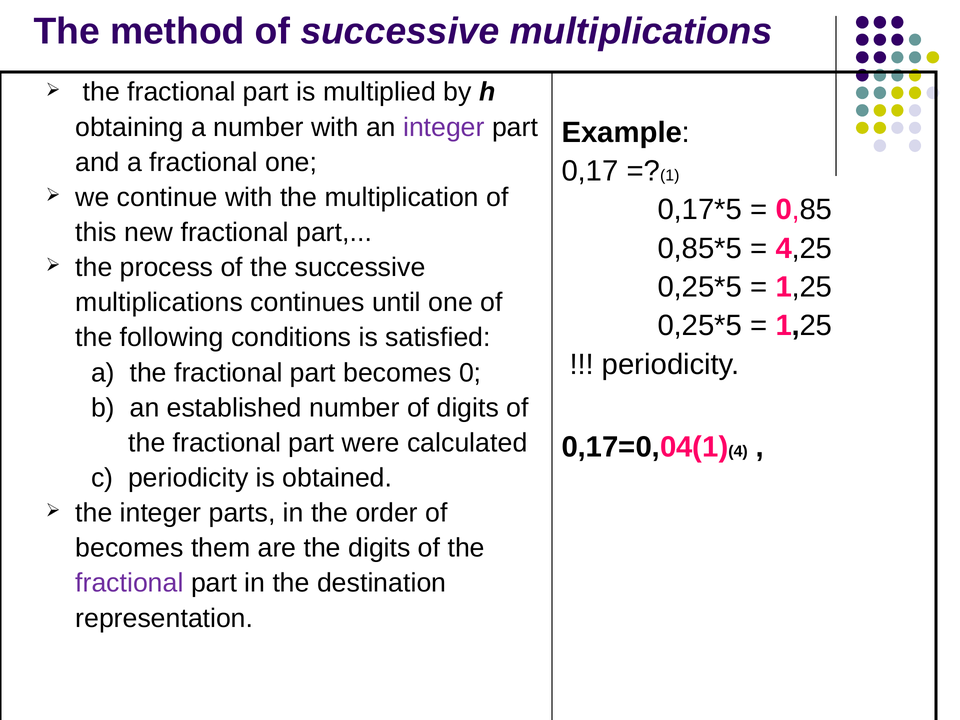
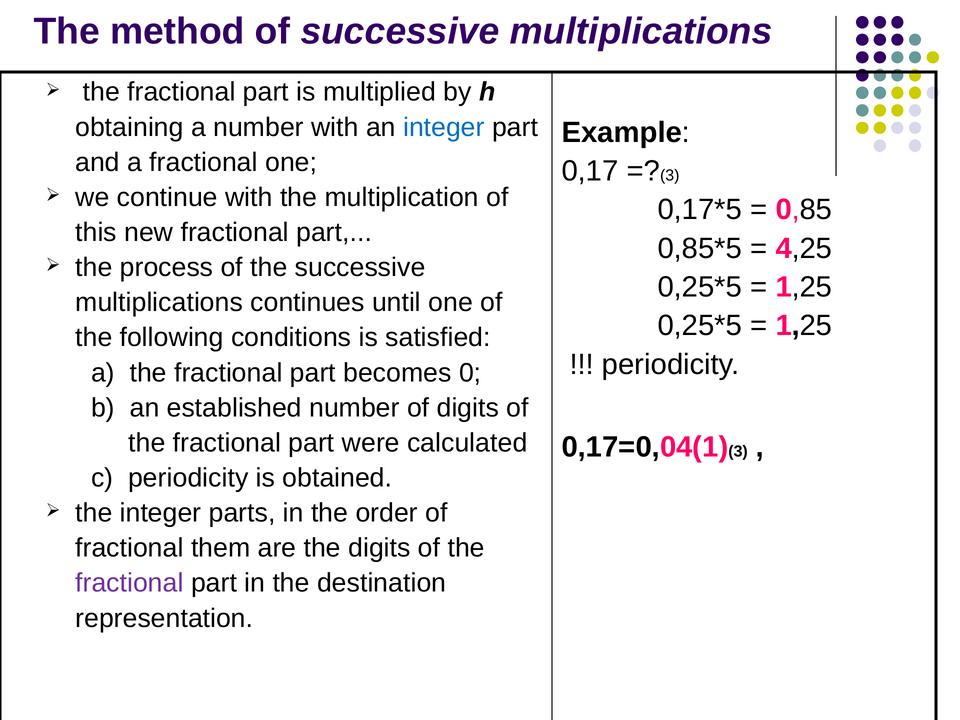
integer colour: purple -> blue (444, 127)
1: 1 -> 3 (670, 175)
4: 4 -> 3 (738, 452)
becomes: becomes -> fractional (129, 548)
